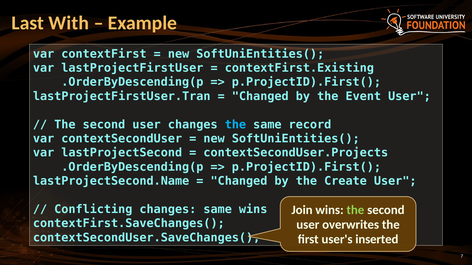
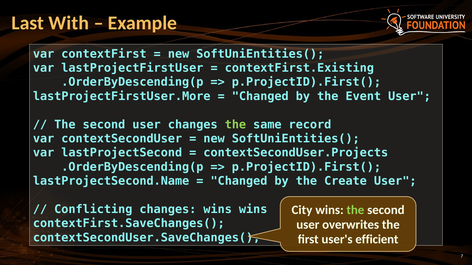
lastProjectFirstUser.Tran: lastProjectFirstUser.Tran -> lastProjectFirstUser.More (122, 96)
the colour: light blue -> light green (235, 125)
changes same: same -> wins (218, 210)
Join: Join -> City (302, 210)
inserted: inserted -> efficient (377, 240)
